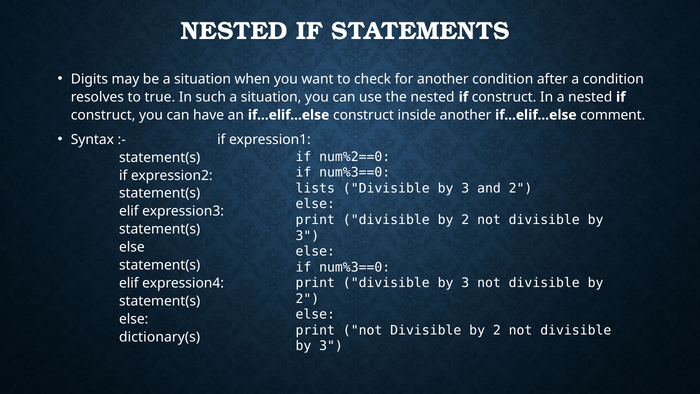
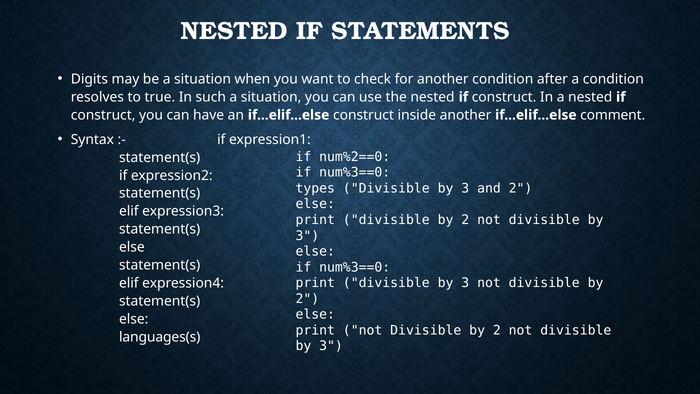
lists: lists -> types (315, 188)
dictionary(s: dictionary(s -> languages(s (160, 337)
